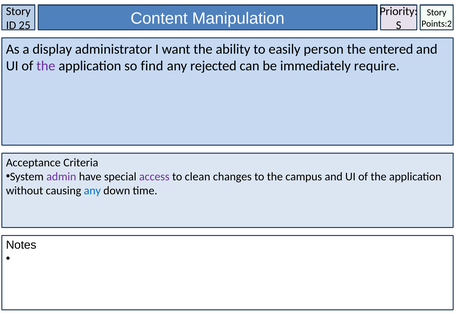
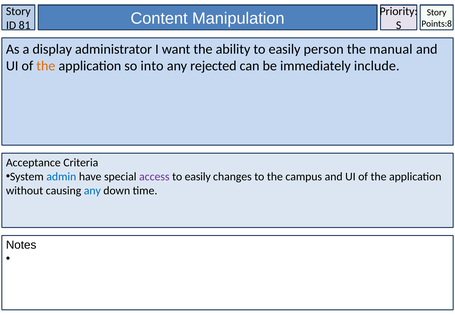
Points:2: Points:2 -> Points:8 (437, 24)
25: 25 -> 81 (25, 25)
entered: entered -> manual (391, 49)
the colour: purple -> orange (46, 66)
find: find -> into (152, 66)
require: require -> include (377, 66)
admin colour: purple -> blue (61, 177)
clean: clean -> easily (198, 177)
